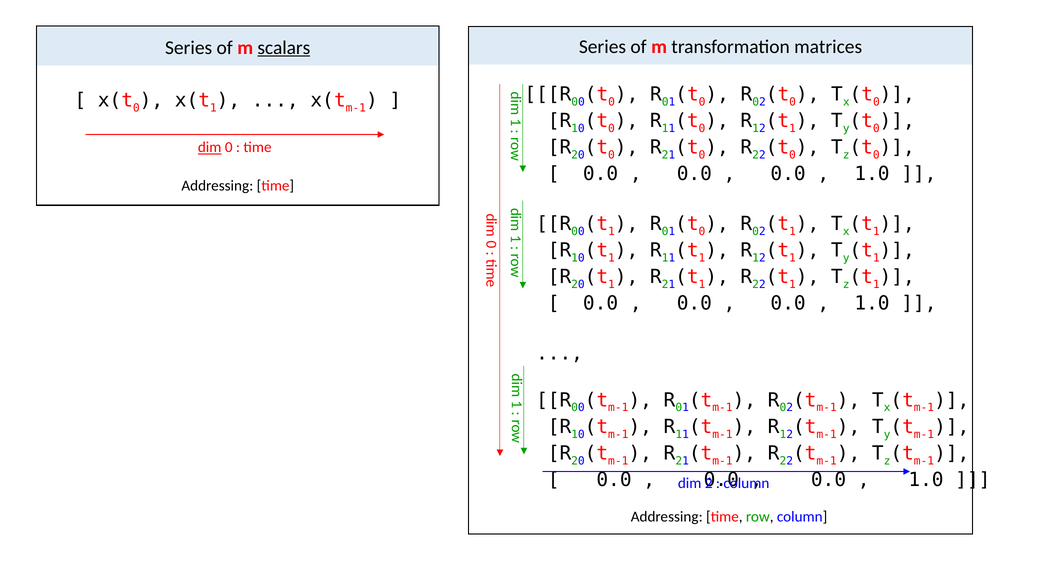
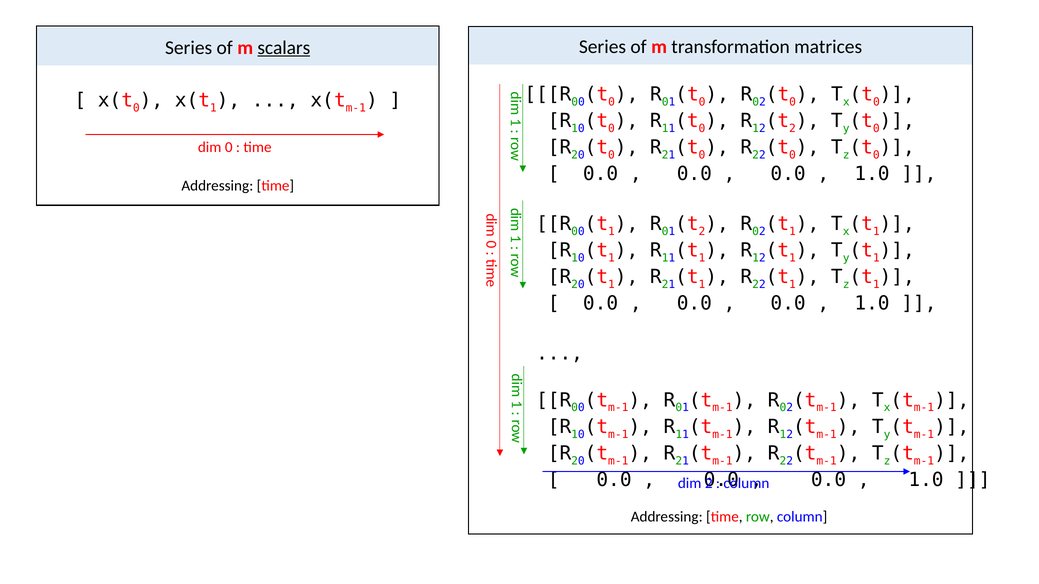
1: 1 -> 2 (793, 129)
dim underline: present -> none (210, 147)
0: 0 -> 2 (702, 232)
